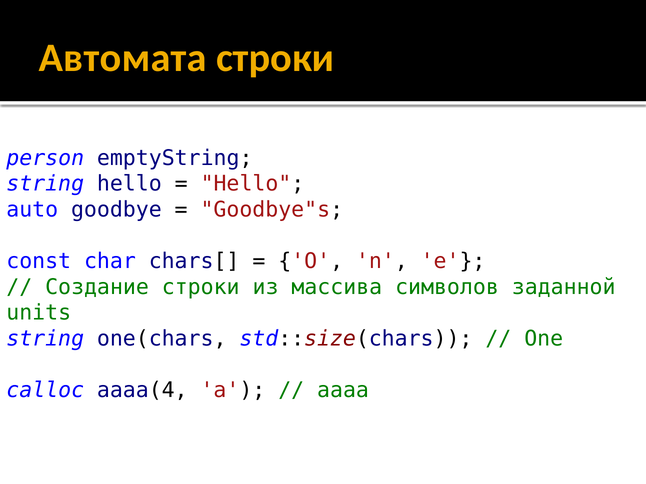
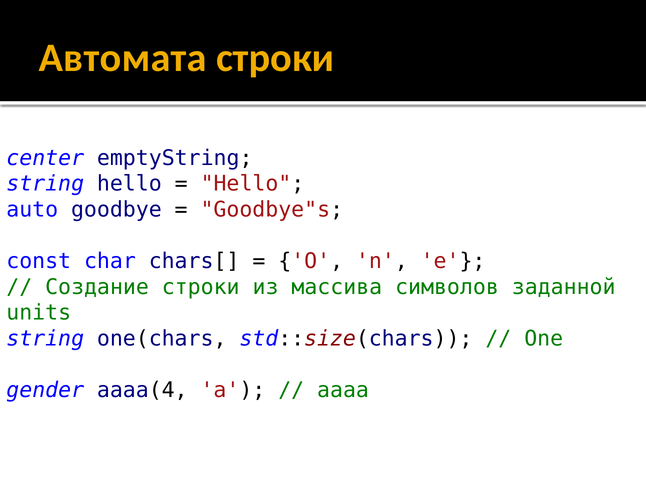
person: person -> center (45, 158)
calloc: calloc -> gender (45, 391)
